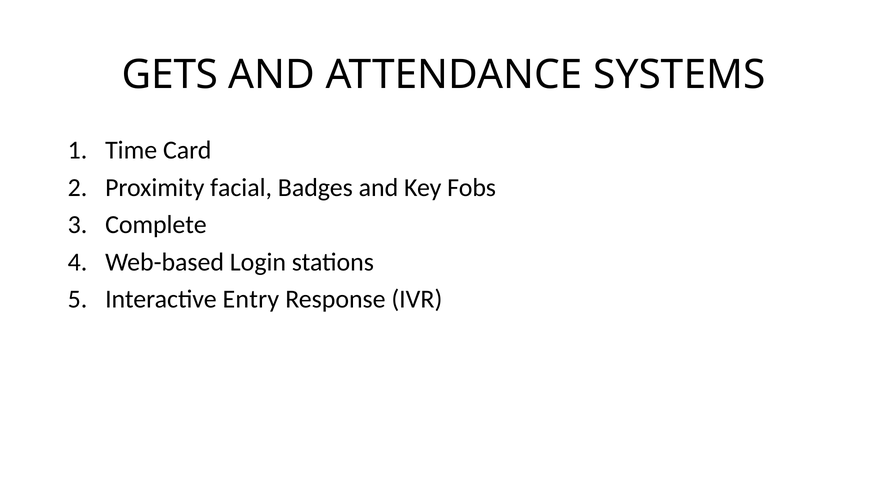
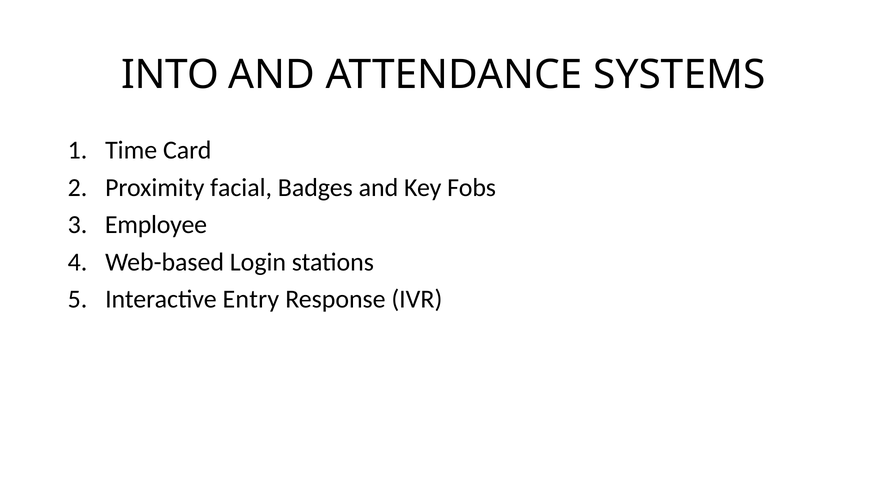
GETS: GETS -> INTO (170, 75)
Complete: Complete -> Employee (156, 225)
